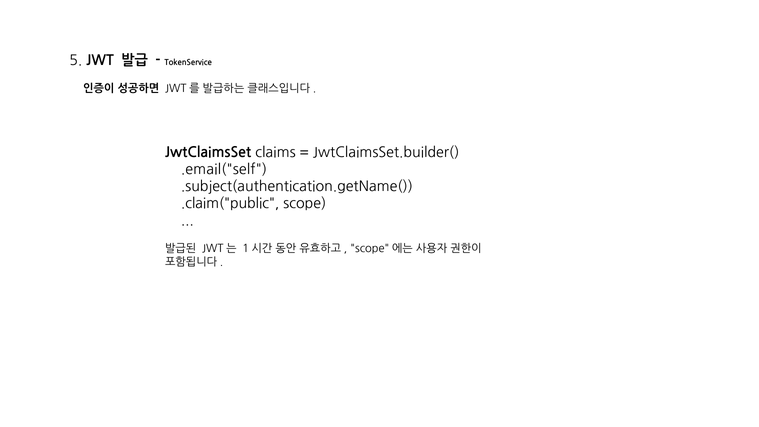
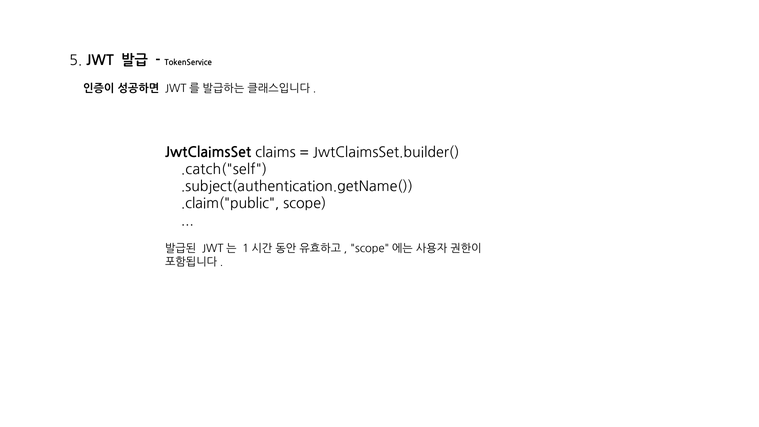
.email("self: .email("self -> .catch("self (224, 169)
